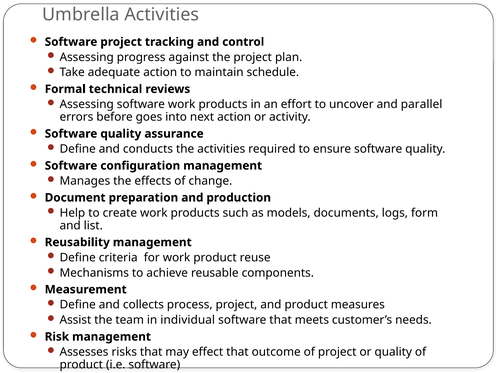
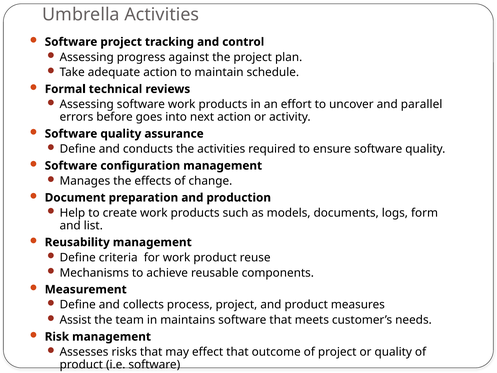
individual: individual -> maintains (188, 320)
